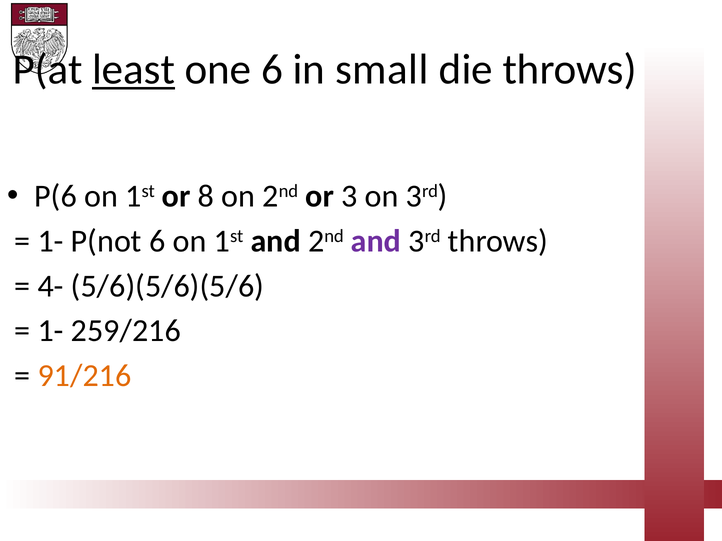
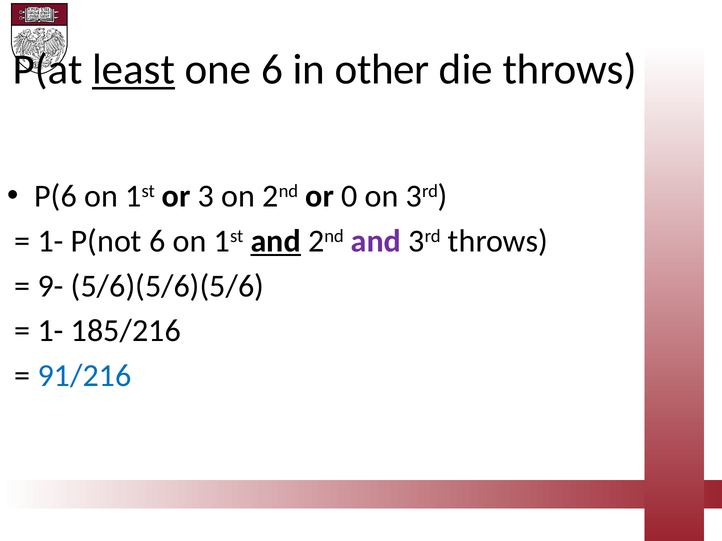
small: small -> other (382, 70)
8: 8 -> 3 (206, 196)
3: 3 -> 0 (349, 196)
and underline: none -> present (276, 241)
4-: 4- -> 9- (51, 286)
259/216: 259/216 -> 185/216 (126, 331)
91/216 colour: orange -> blue (84, 376)
